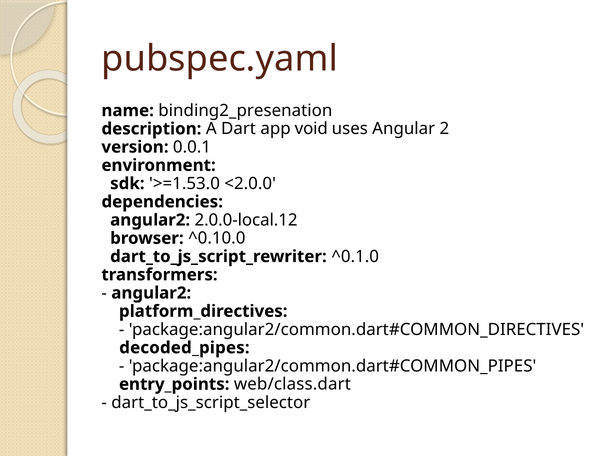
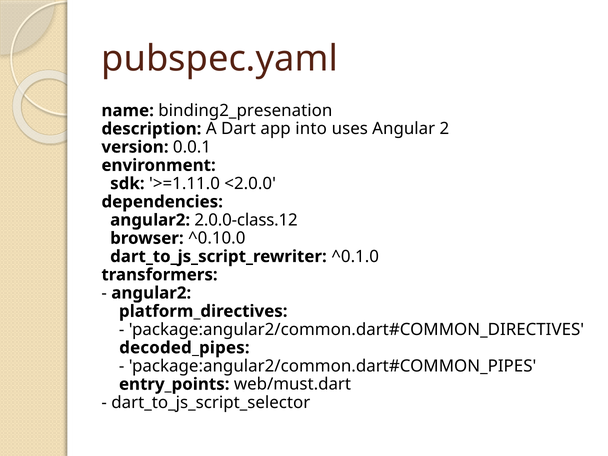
void: void -> into (311, 129)
>=1.53.0: >=1.53.0 -> >=1.11.0 (185, 184)
2.0.0-local.12: 2.0.0-local.12 -> 2.0.0-class.12 (246, 220)
web/class.dart: web/class.dart -> web/must.dart (292, 384)
